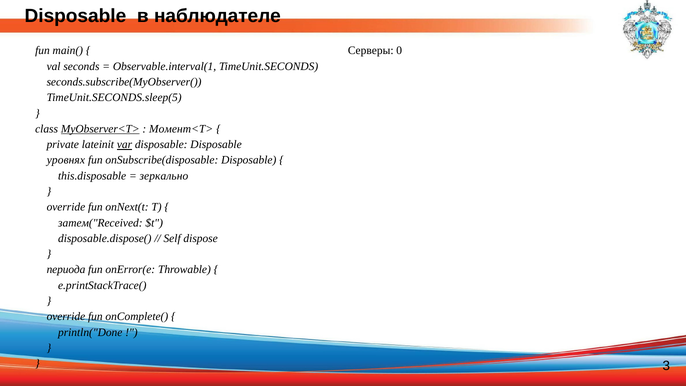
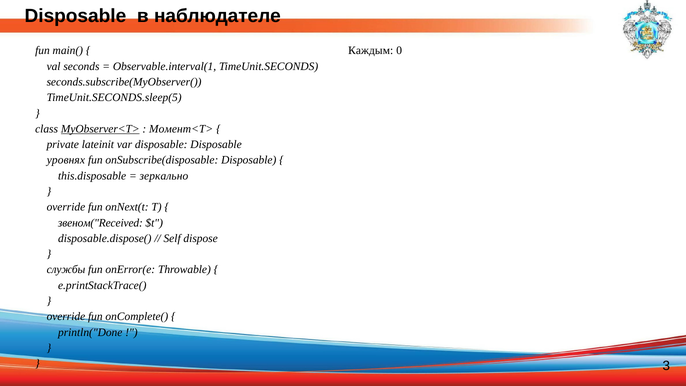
Серверы: Серверы -> Каждым (371, 51)
var underline: present -> none (124, 145)
затем("Received: затем("Received -> звеном("Received (100, 223)
периода: периода -> службы (66, 270)
